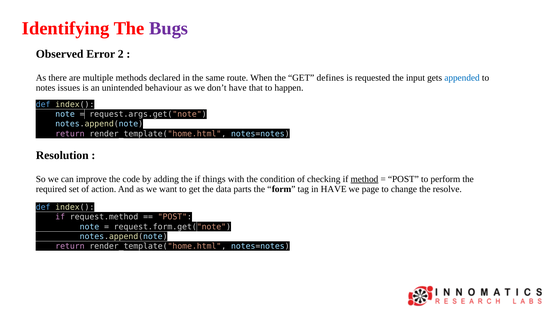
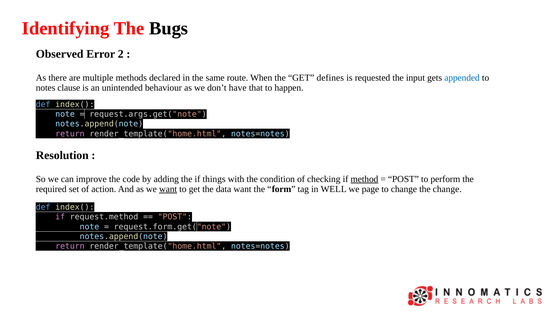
Bugs colour: purple -> black (169, 29)
issues: issues -> clause (69, 88)
want underline: none -> present (168, 189)
data parts: parts -> want (242, 189)
in HAVE: HAVE -> WELL (334, 189)
the resolve: resolve -> change (447, 189)
